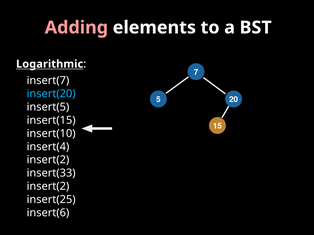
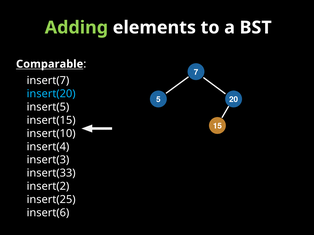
Adding colour: pink -> light green (76, 28)
Logarithmic: Logarithmic -> Comparable (50, 64)
insert(2: insert(2 -> insert(3 (48, 160)
